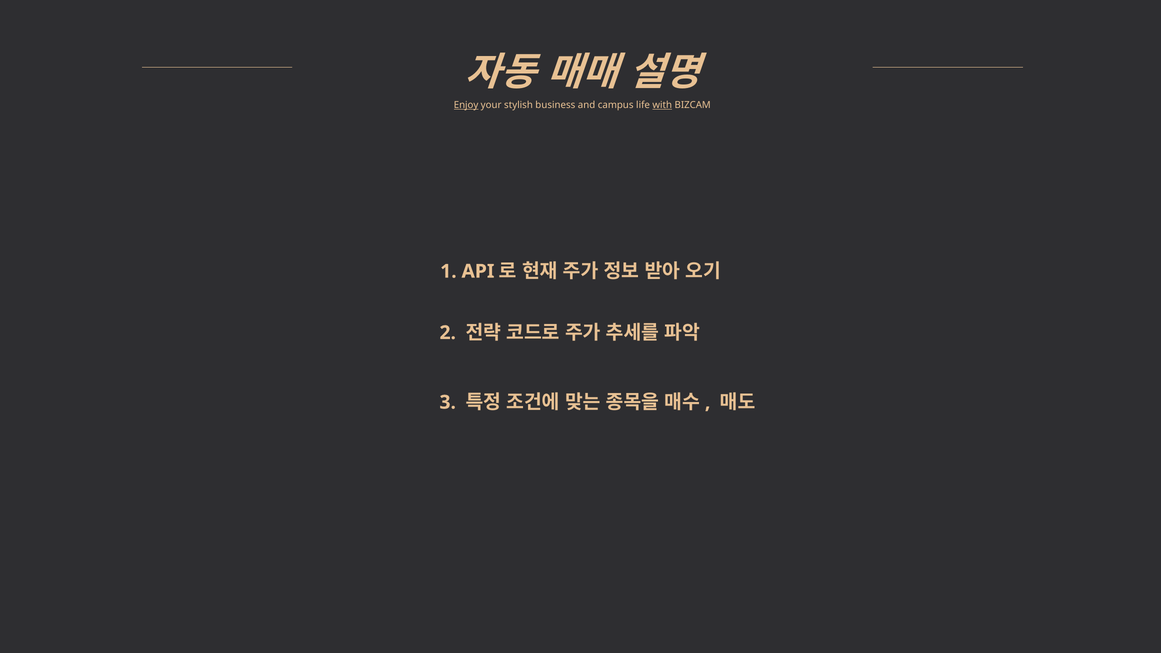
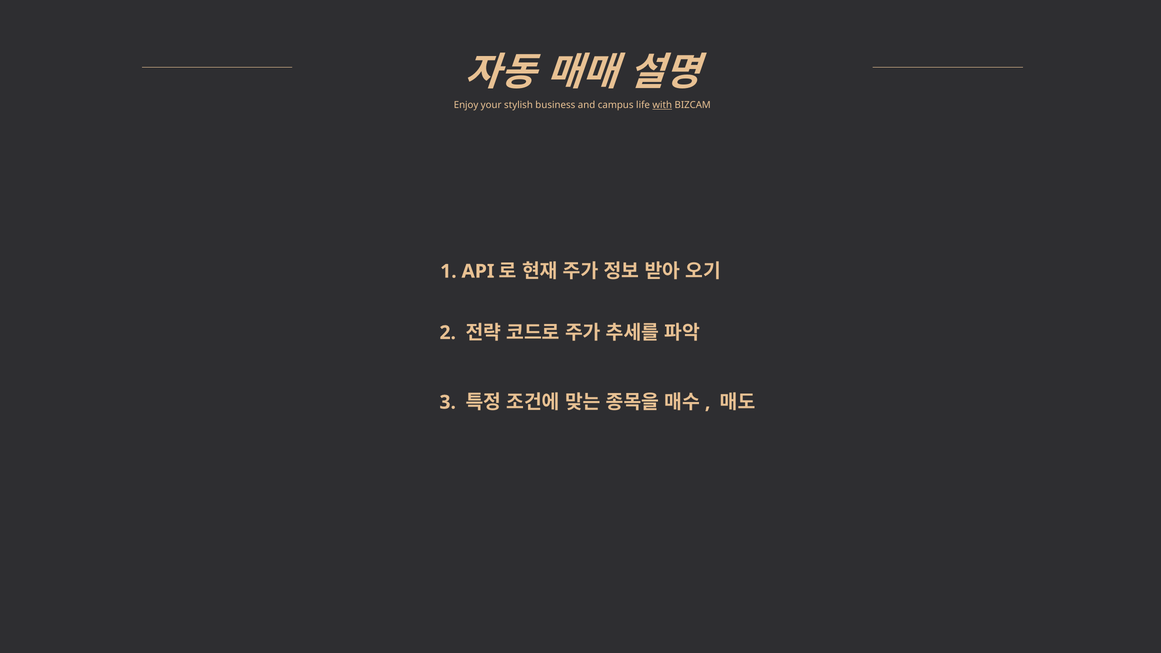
Enjoy underline: present -> none (466, 105)
